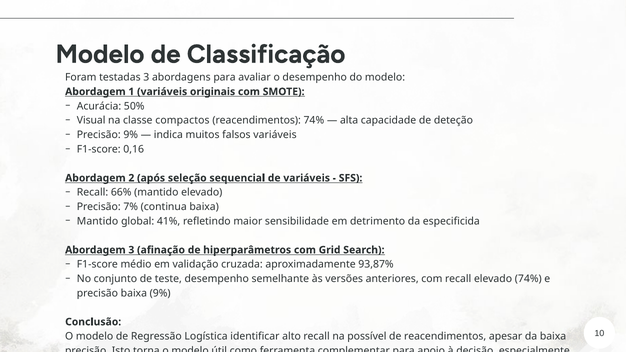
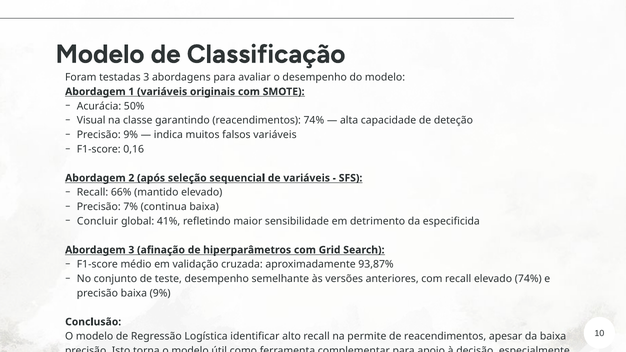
compactos: compactos -> garantindo (182, 121)
Mantido: Mantido -> Concluir (98, 221)
possível: possível -> permite (367, 336)
